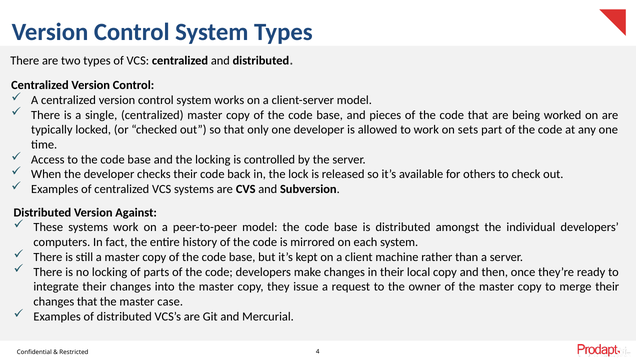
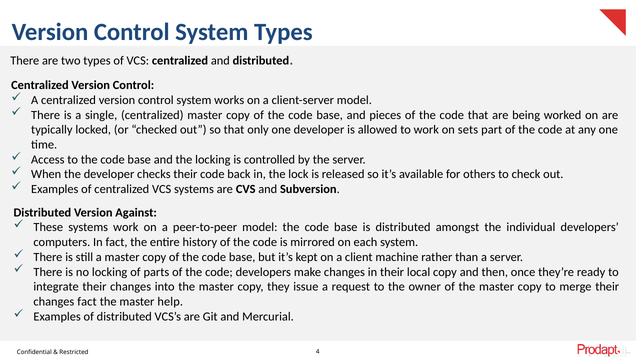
changes that: that -> fact (87, 301)
case: case -> help (170, 301)
